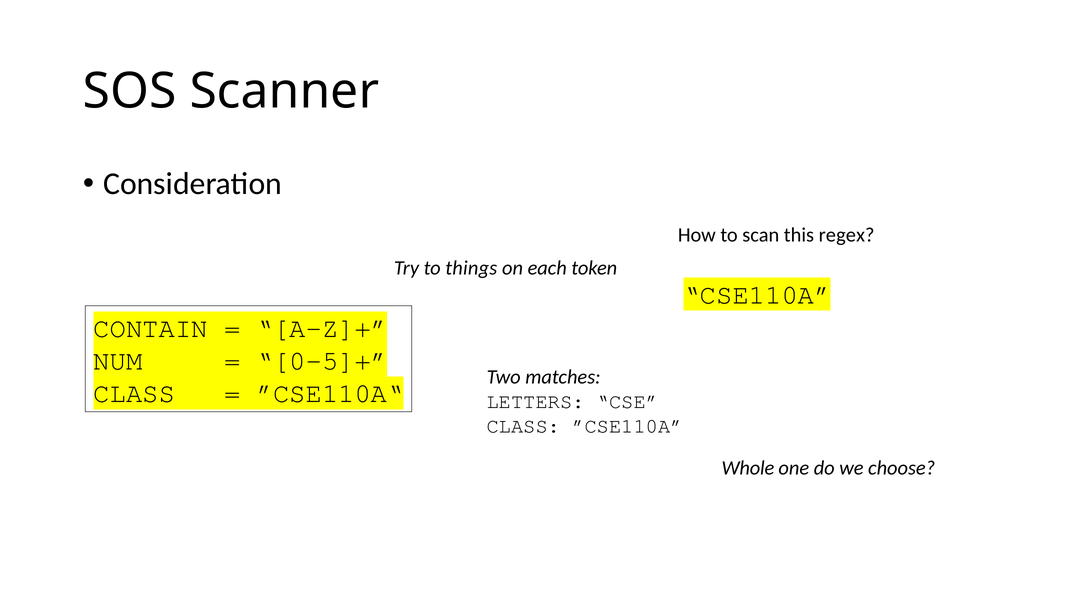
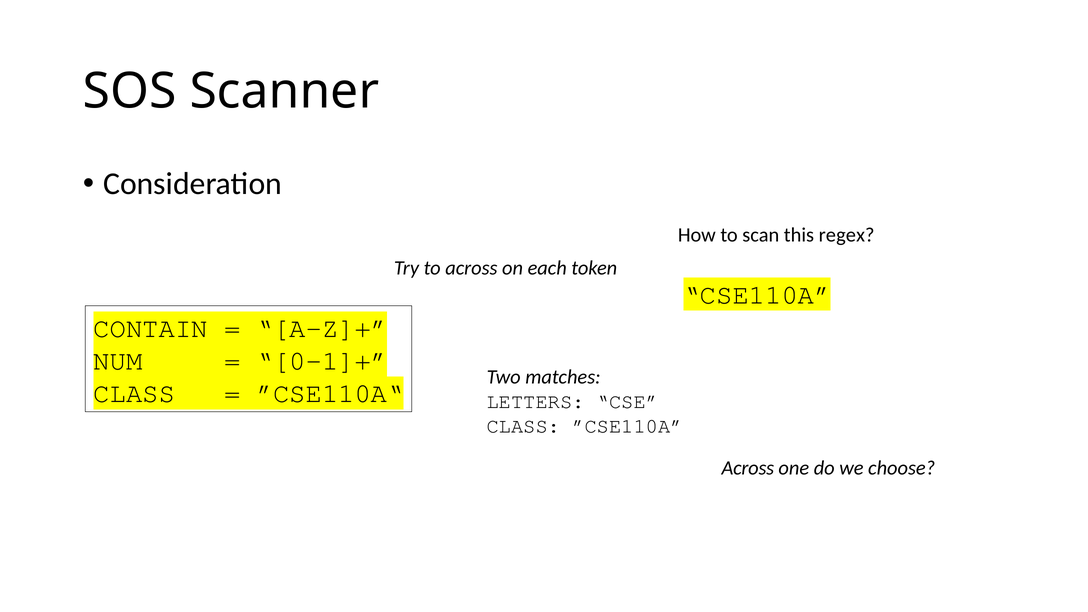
to things: things -> across (471, 268)
0-5]+: 0-5]+ -> 0-1]+ (322, 361)
Whole: Whole -> Across (748, 468)
